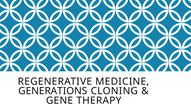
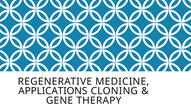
GENERATIONS: GENERATIONS -> APPLICATIONS (53, 91)
